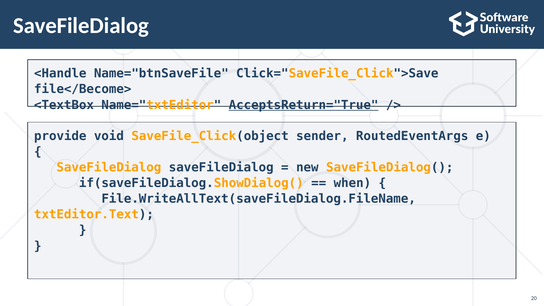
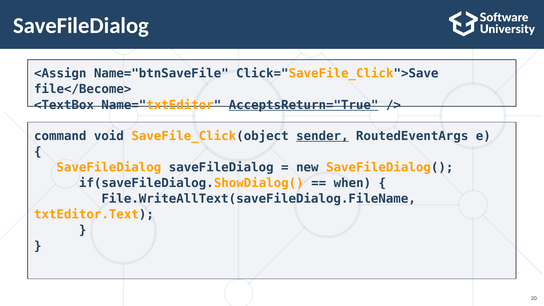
<Handle: <Handle -> <Assign (60, 74)
provide: provide -> command (60, 136)
sender underline: none -> present (322, 136)
